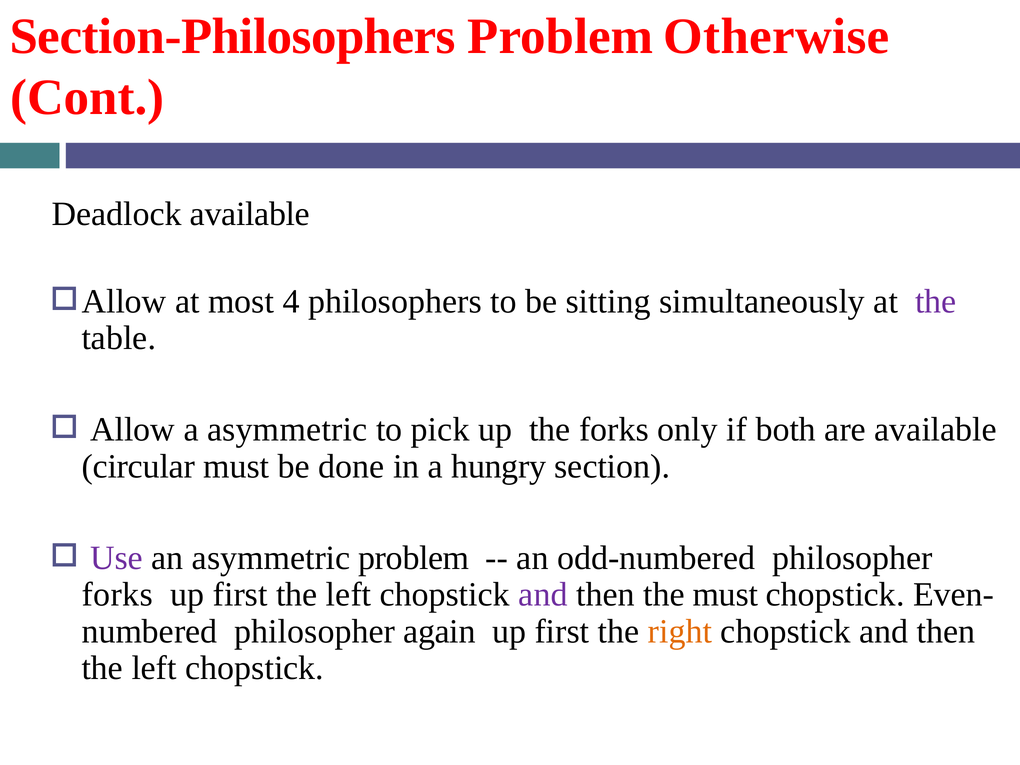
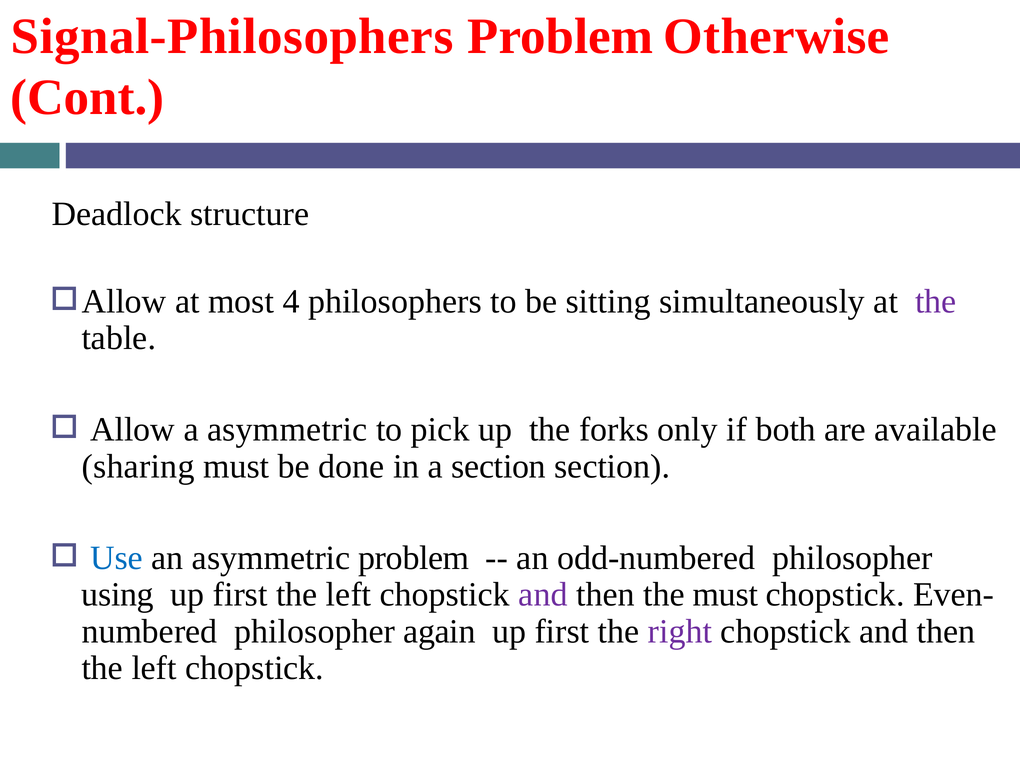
Section-Philosophers: Section-Philosophers -> Signal-Philosophers (232, 36)
available: available -> structure (250, 214)
circular: circular -> sharing (138, 466)
a hungry: hungry -> section (499, 466)
Use colour: purple -> blue (117, 558)
forks: forks -> using (118, 595)
right colour: orange -> purple (680, 631)
